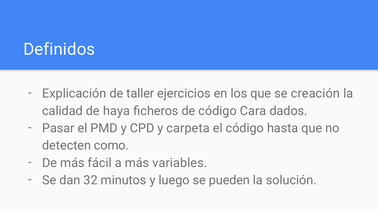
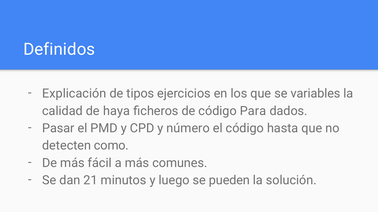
taller: taller -> tipos (140, 94)
creación: creación -> variables (315, 94)
Cara: Cara -> Para (253, 111)
carpeta: carpeta -> número (188, 129)
variables: variables -> comunes (180, 163)
32: 32 -> 21 (91, 181)
